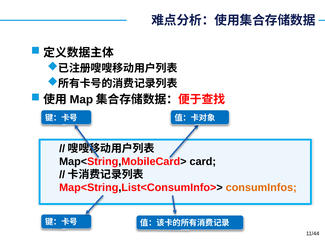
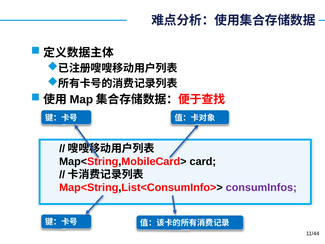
consumInfos colour: orange -> purple (261, 187)
